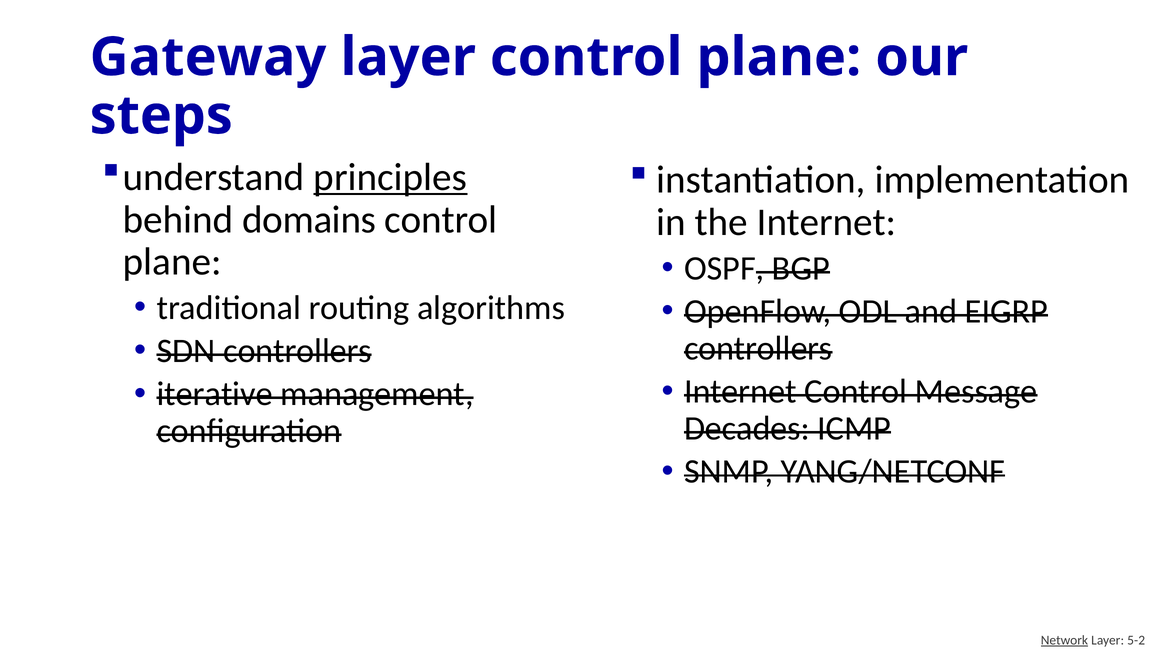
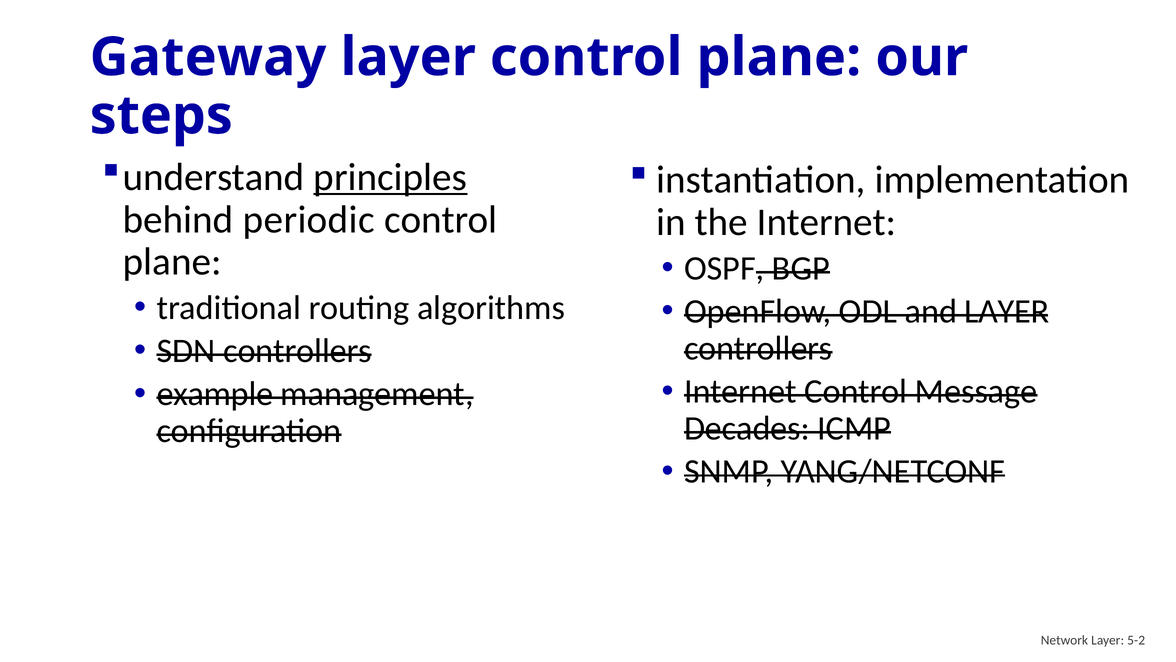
domains: domains -> periodic (309, 219)
and EIGRP: EIGRP -> LAYER (1007, 311)
iterative: iterative -> example (215, 394)
Network underline: present -> none (1064, 640)
